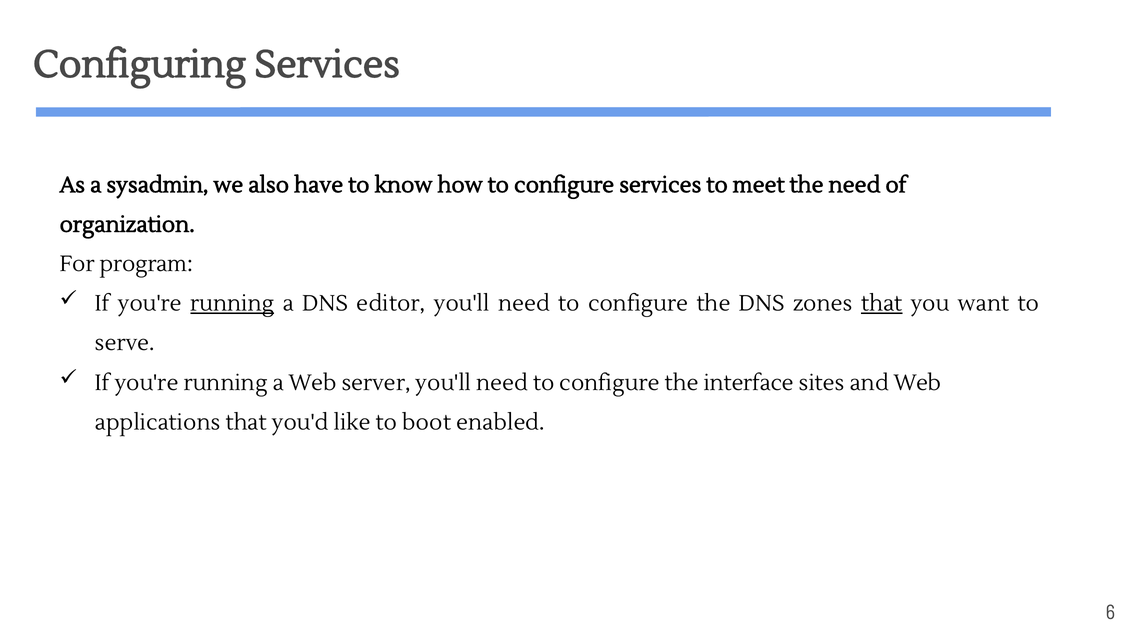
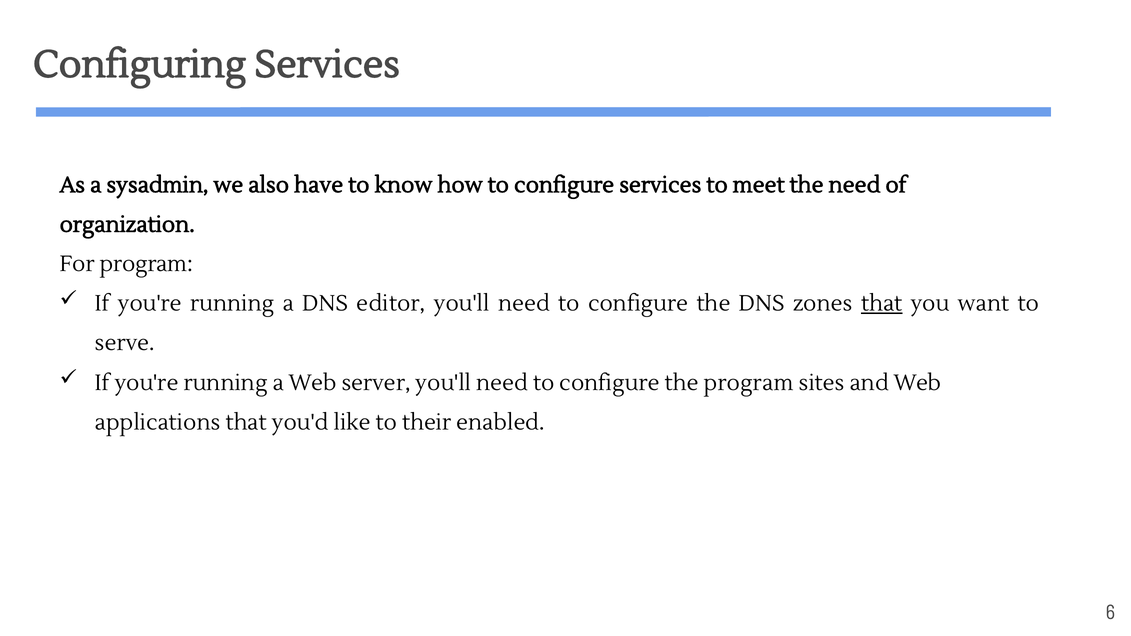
running underline: present -> none (232, 304)
the interface: interface -> program (749, 383)
boot: boot -> their (427, 423)
